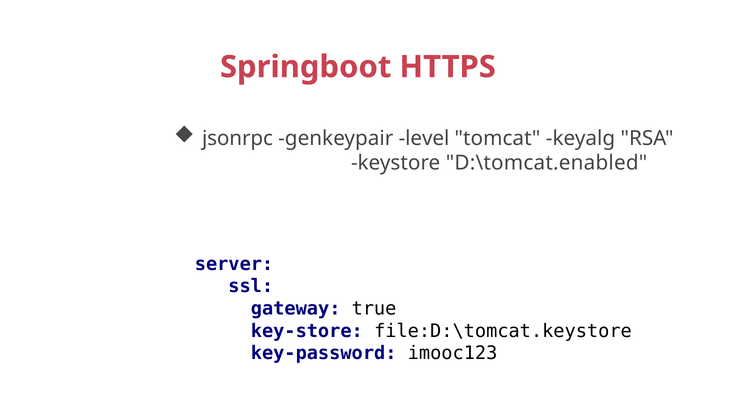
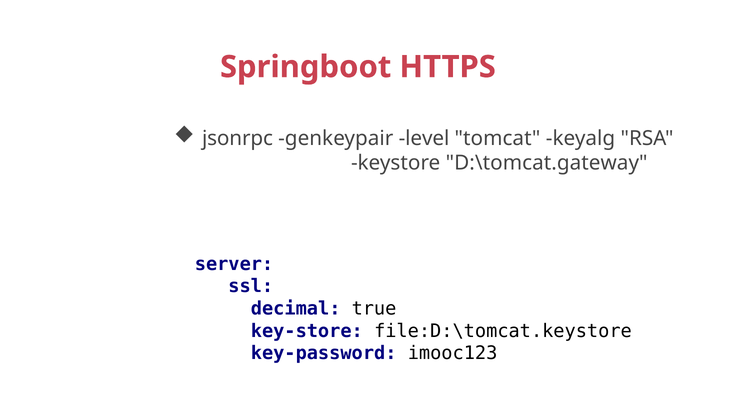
D:\tomcat.enabled: D:\tomcat.enabled -> D:\tomcat.gateway (547, 163)
gateway: gateway -> decimal (296, 309)
